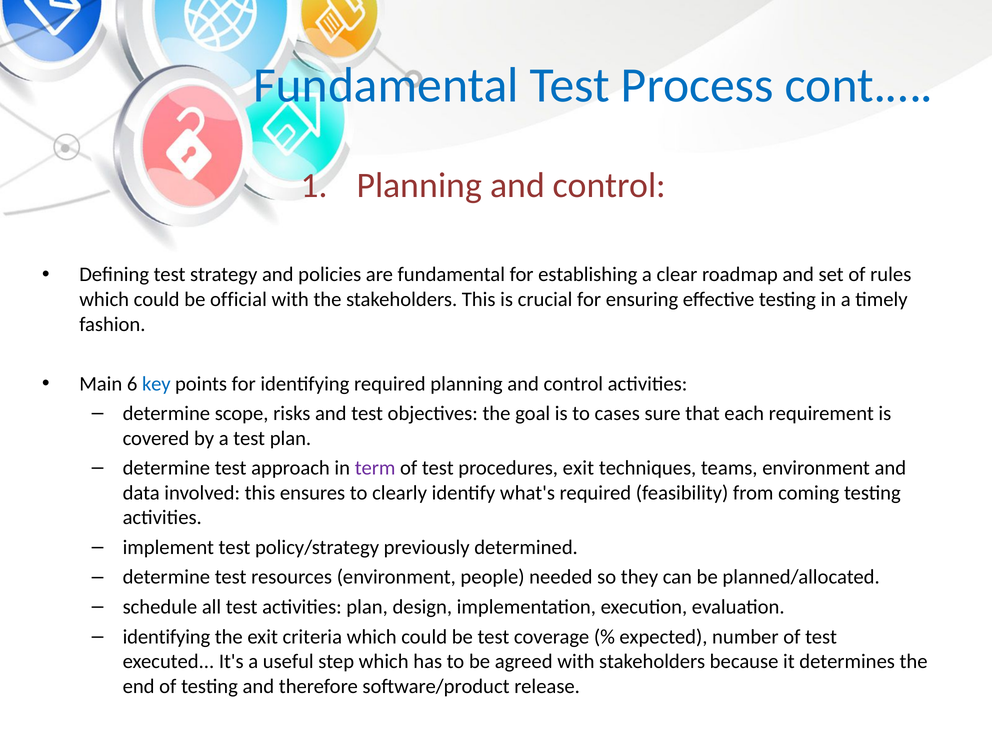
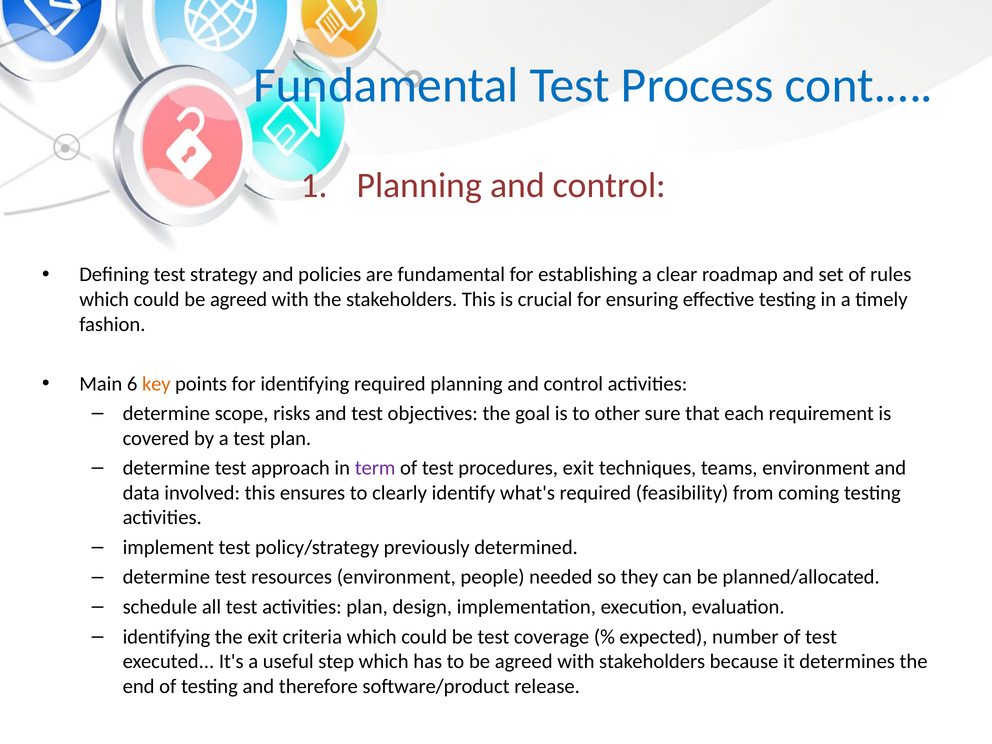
could be official: official -> agreed (239, 299)
key colour: blue -> orange (156, 384)
cases: cases -> other (617, 413)
